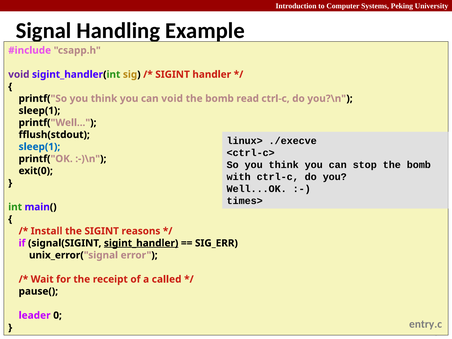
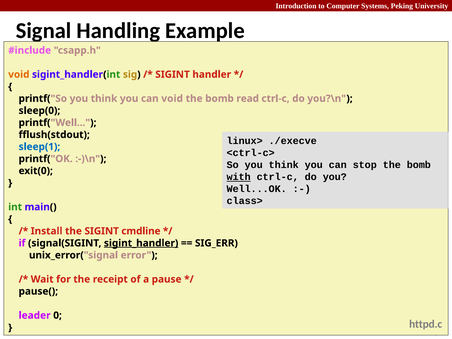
void colour: purple -> orange (19, 74)
sleep(1: sleep(1 -> sleep(0 (39, 111)
with underline: none -> present (239, 177)
times>: times> -> class> (245, 201)
reasons: reasons -> cmdline (141, 231)
called: called -> pause (167, 279)
entry.c: entry.c -> httpd.c (426, 324)
